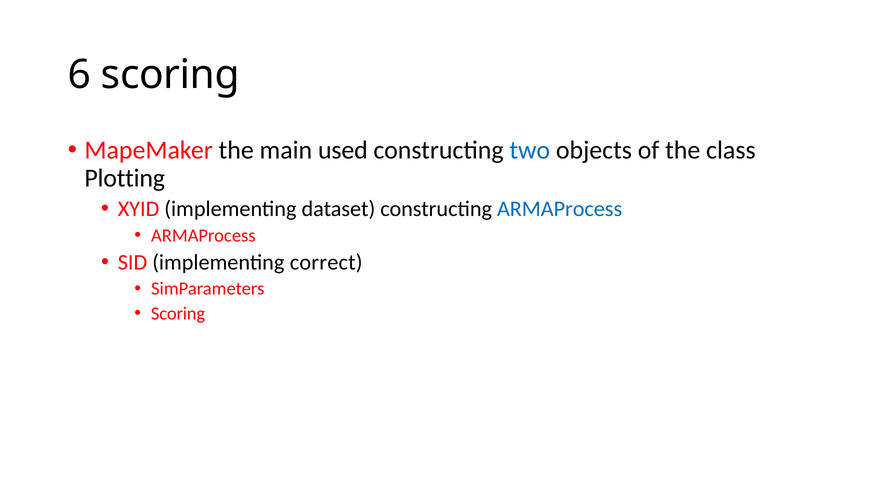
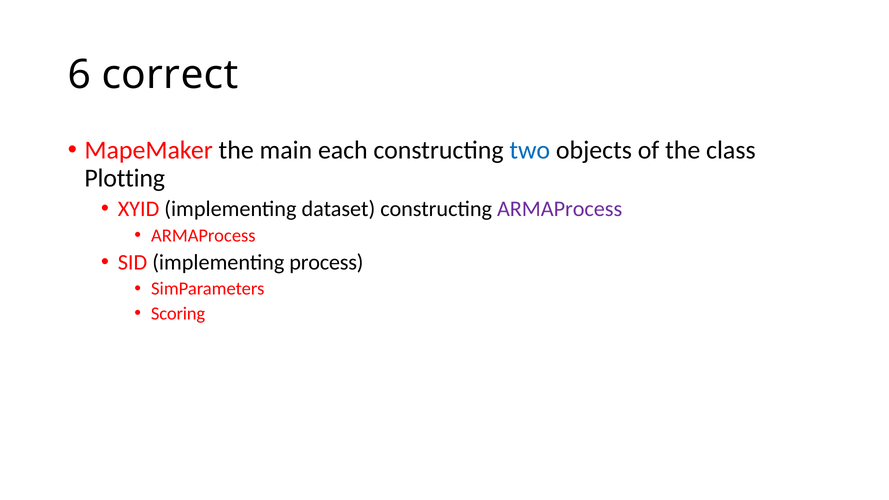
6 scoring: scoring -> correct (170, 75)
used: used -> each (343, 150)
ARMAProcess colour: blue -> purple (560, 209)
correct: correct -> process (326, 262)
